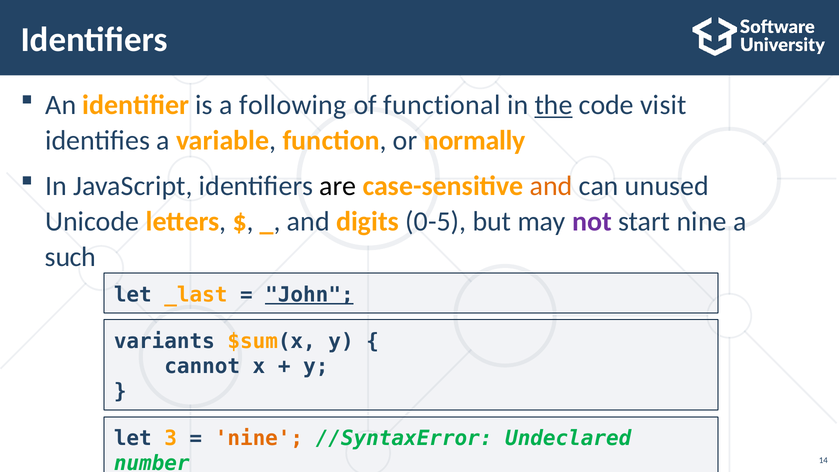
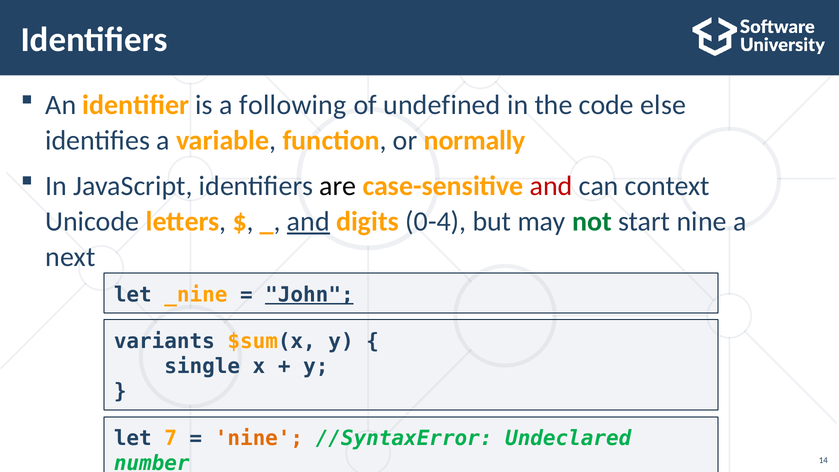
functional: functional -> undefined (442, 105)
the underline: present -> none (554, 105)
visit: visit -> else (663, 105)
and colour: orange -> red (551, 186)
unused: unused -> context (667, 186)
and underline: none -> present (308, 221)
0-5: 0-5 -> 0-4 (436, 221)
not colour: purple -> green (592, 221)
such: such -> next (70, 257)
_last: _last -> _nine (196, 295)
cannot: cannot -> single (202, 366)
3: 3 -> 7 (171, 438)
